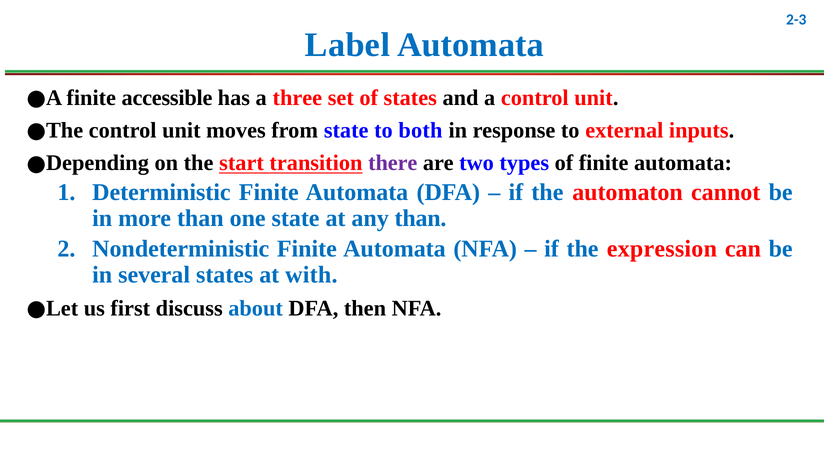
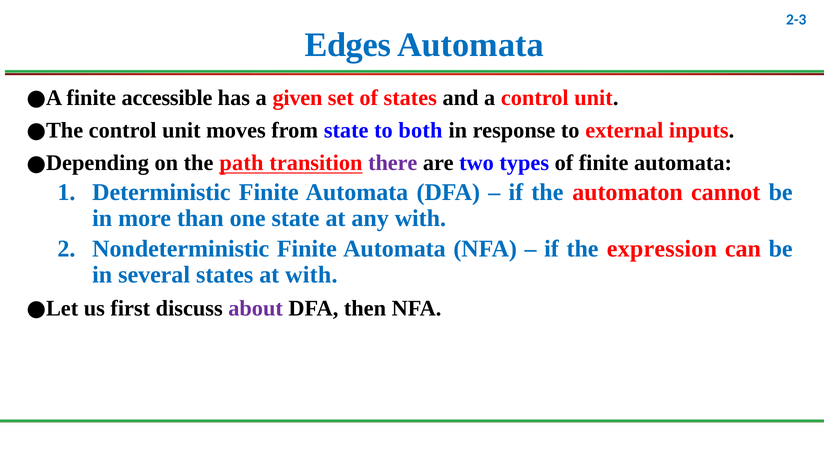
Label: Label -> Edges (348, 45)
three: three -> given (297, 98)
start: start -> path (241, 163)
any than: than -> with (420, 218)
about colour: blue -> purple (256, 308)
